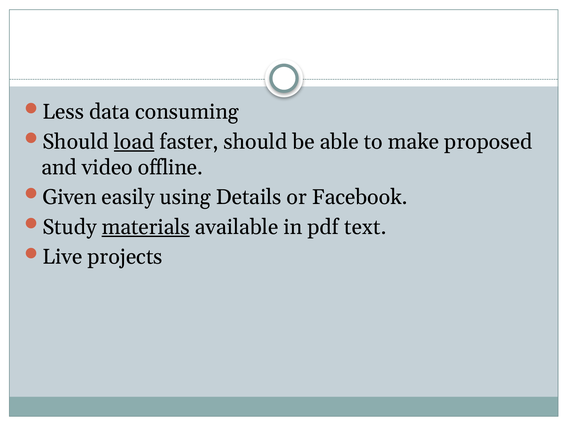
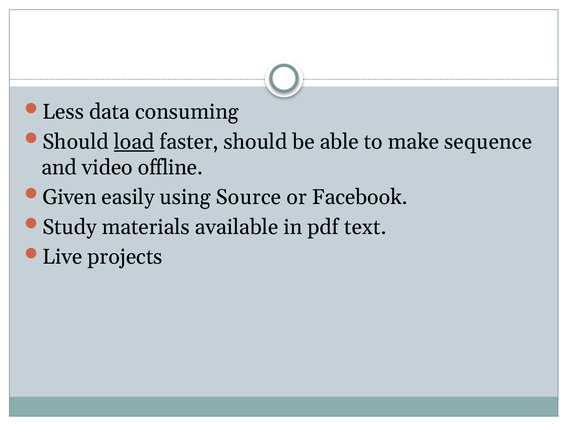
proposed: proposed -> sequence (488, 142)
Details: Details -> Source (249, 197)
materials underline: present -> none (146, 227)
